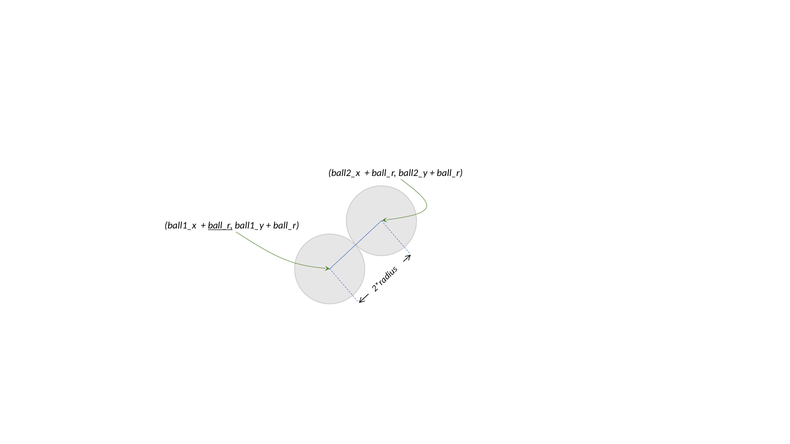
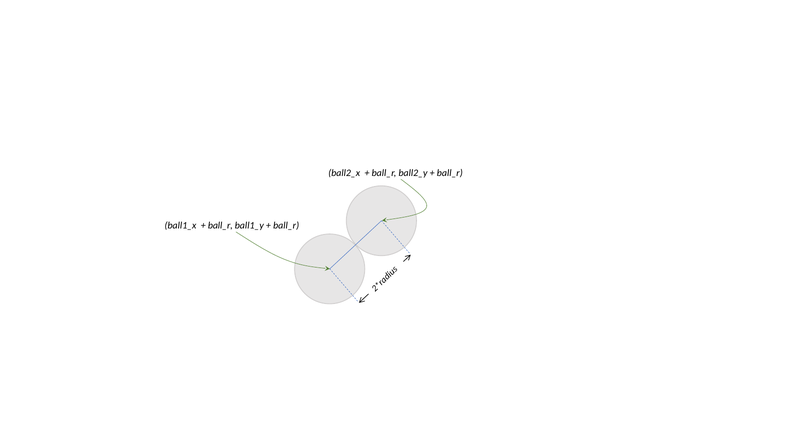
ball_r underline: present -> none (220, 226)
